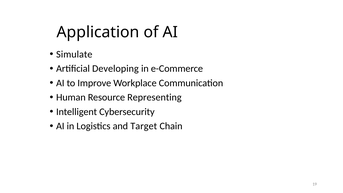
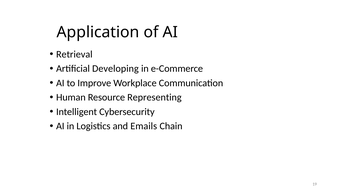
Simulate: Simulate -> Retrieval (74, 54)
Target: Target -> Emails (144, 126)
